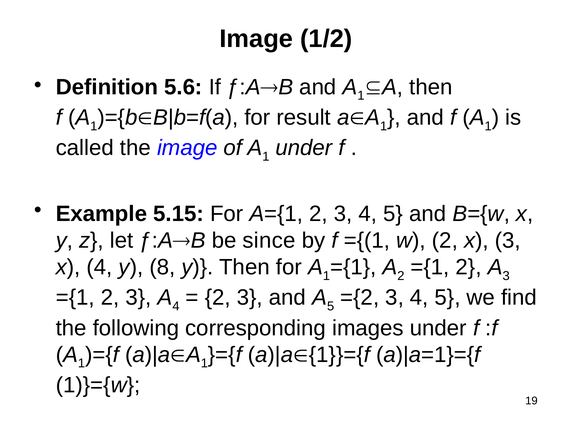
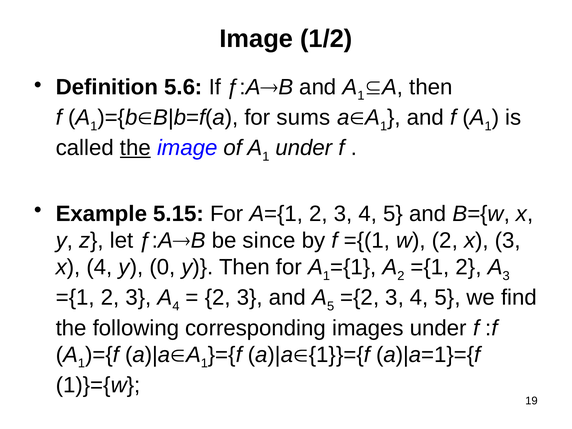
result: result -> sums (304, 117)
the underline: none -> present (135, 148)
8: 8 -> 0 (162, 267)
